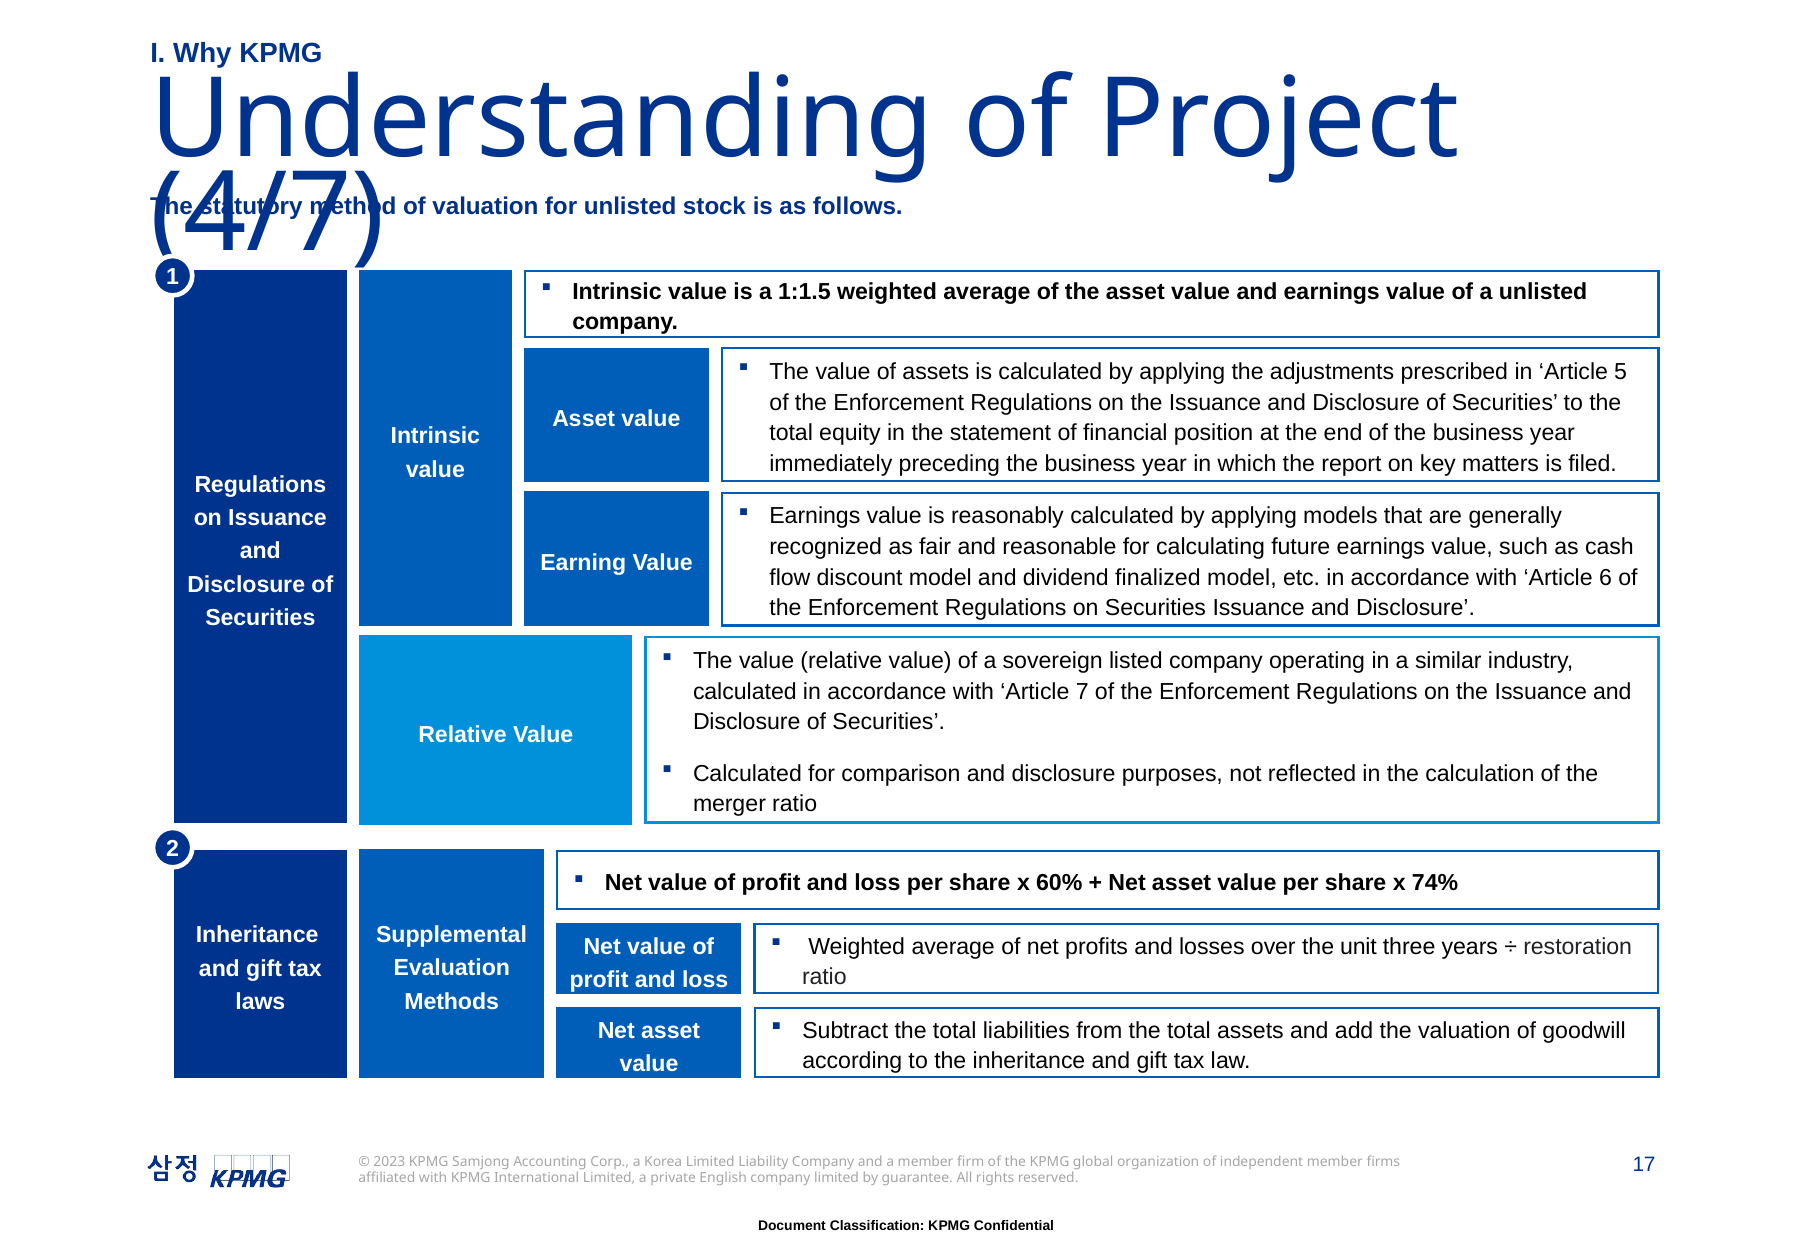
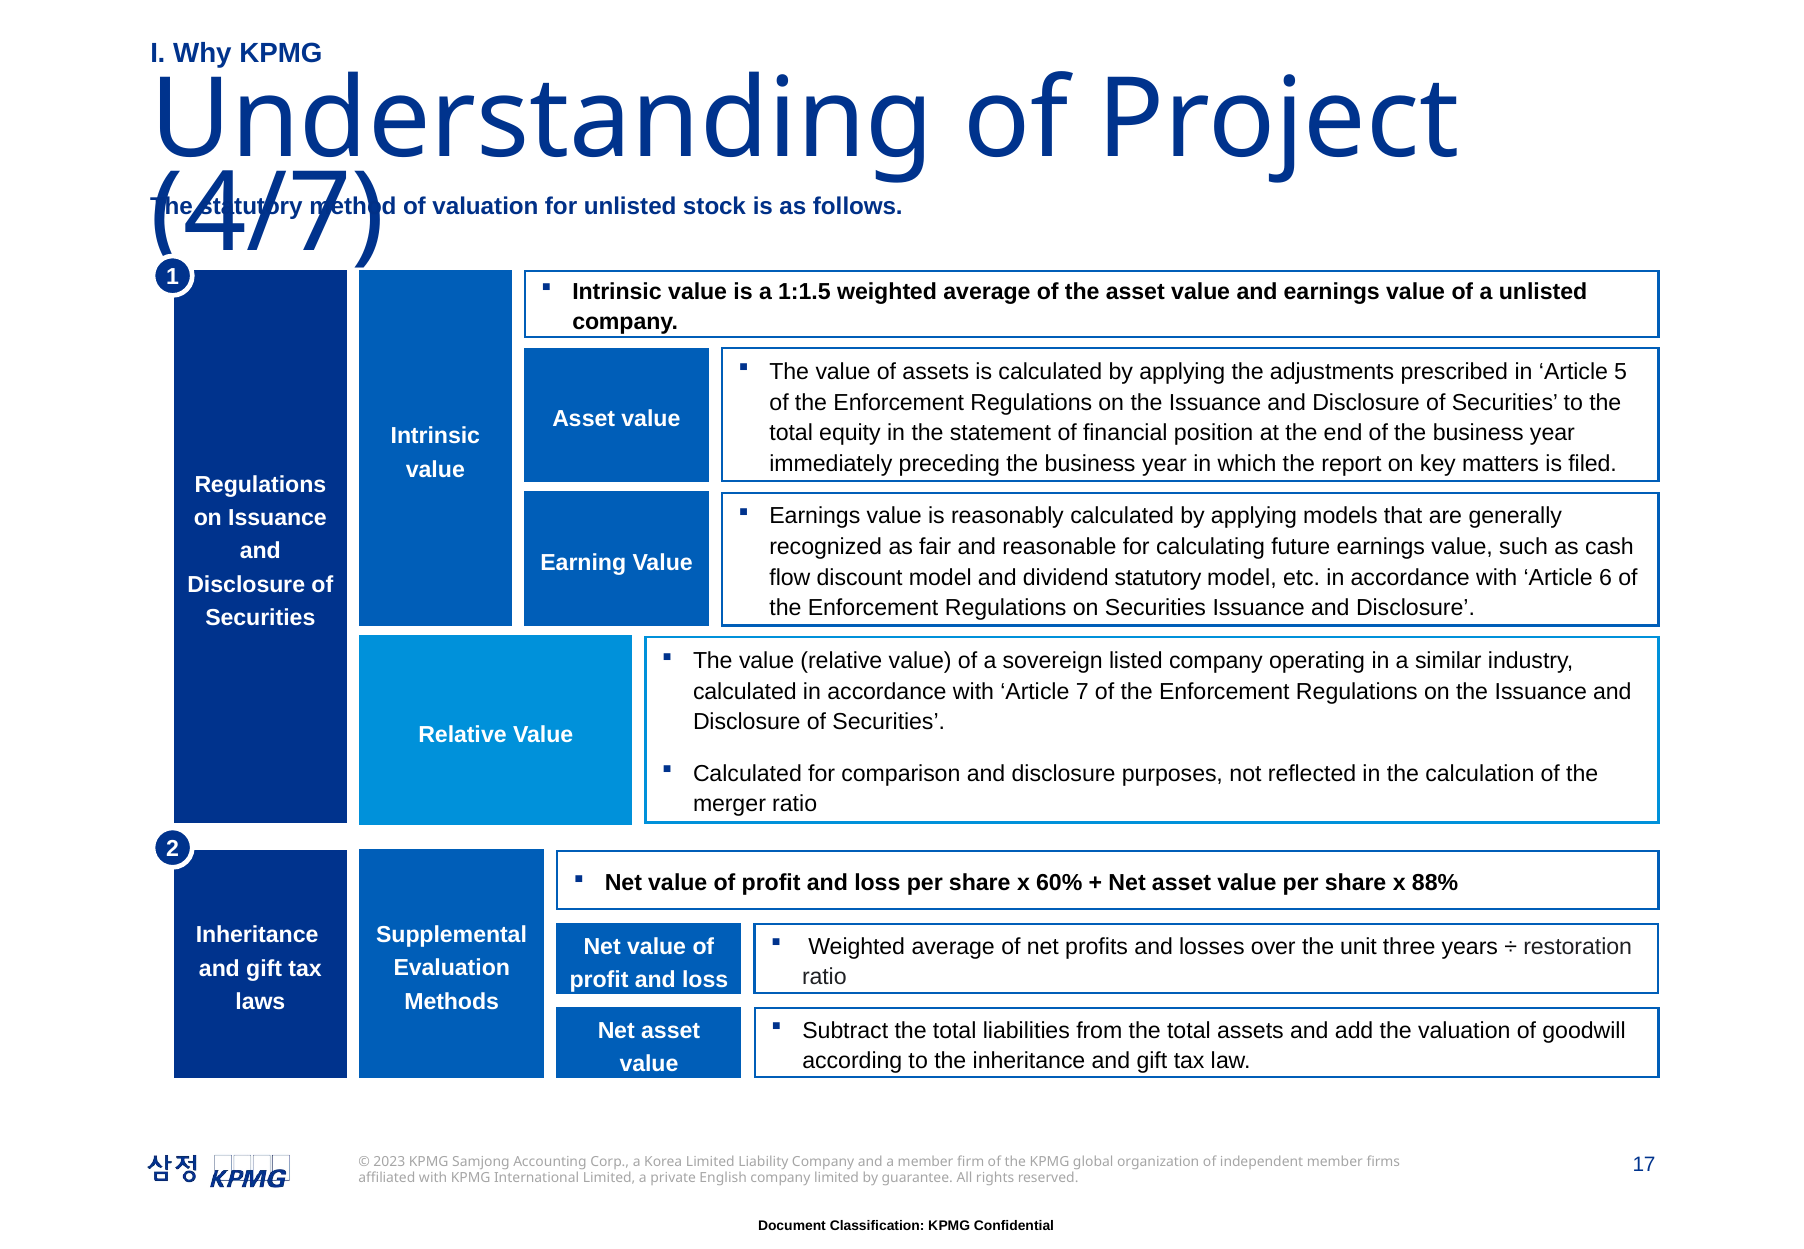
dividend finalized: finalized -> statutory (1158, 577)
74%: 74% -> 88% (1435, 883)
